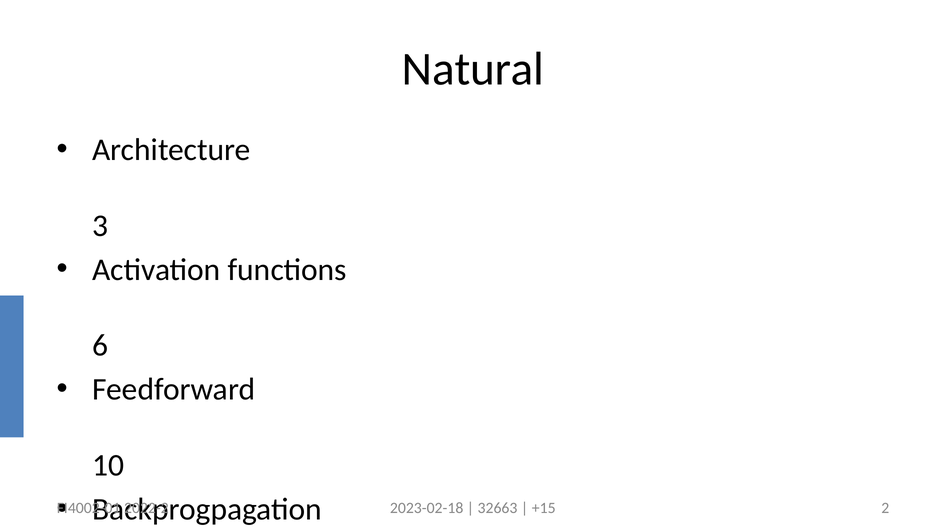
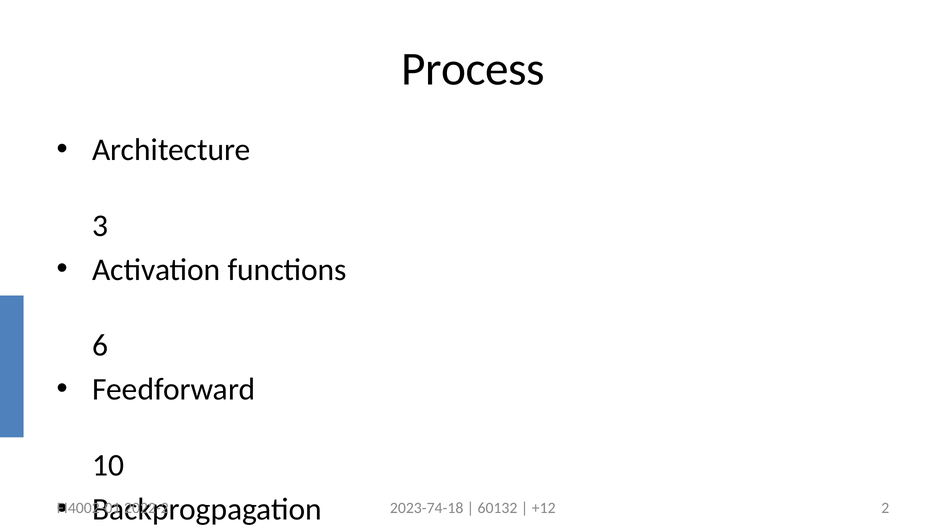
Natural: Natural -> Process (473, 69)
2023-02-18: 2023-02-18 -> 2023-74-18 (427, 508)
32663: 32663 -> 60132 (498, 508)
+15: +15 -> +12 (544, 508)
